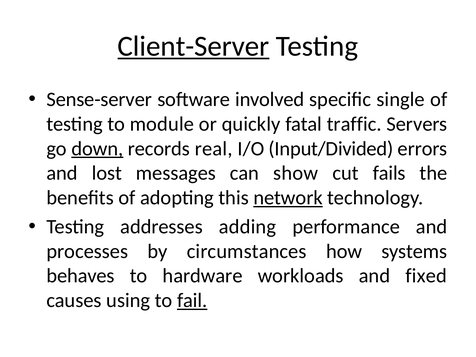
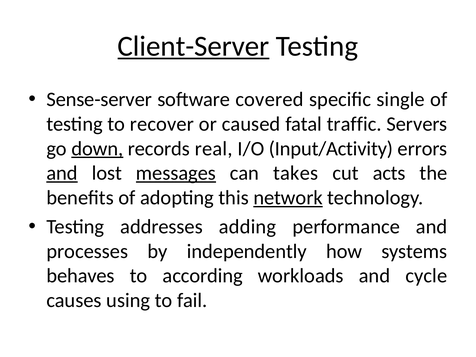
involved: involved -> covered (270, 99)
module: module -> recover (162, 124)
quickly: quickly -> caused (251, 124)
Input/Divided: Input/Divided -> Input/Activity (331, 149)
and underline: none -> present (62, 173)
messages underline: none -> present (176, 173)
show: show -> takes (296, 173)
fails: fails -> acts (389, 173)
circumstances: circumstances -> independently (247, 251)
hardware: hardware -> according (203, 276)
fixed: fixed -> cycle (426, 276)
fail underline: present -> none (192, 300)
